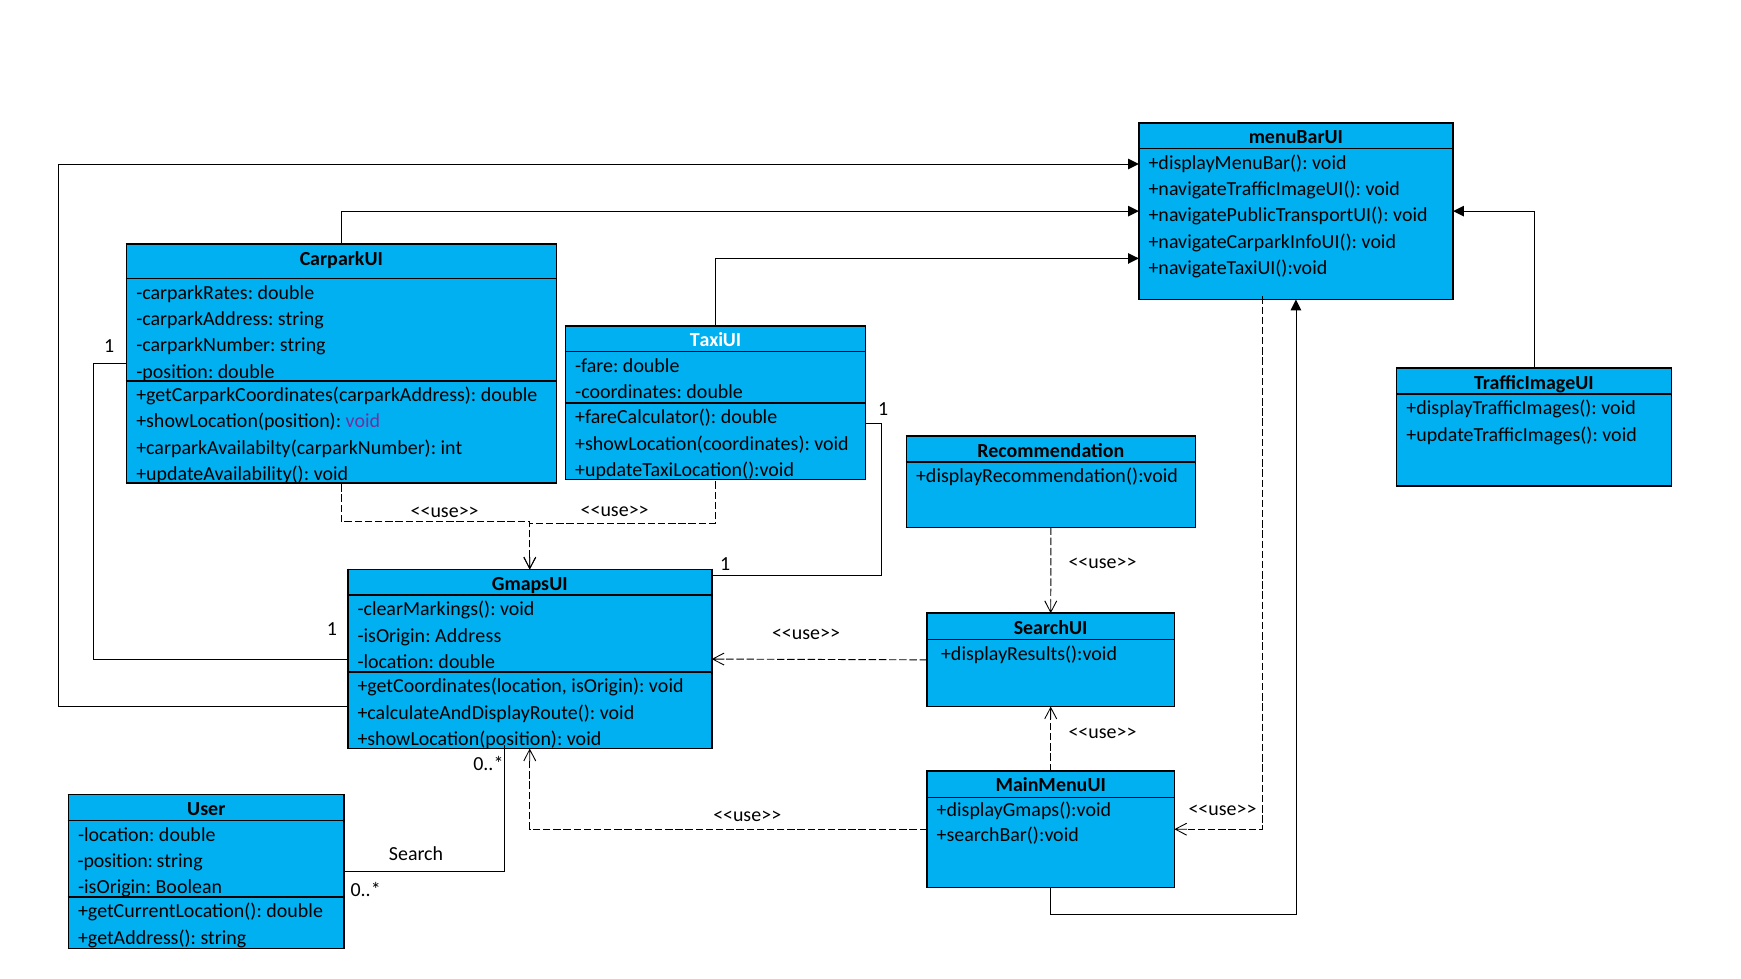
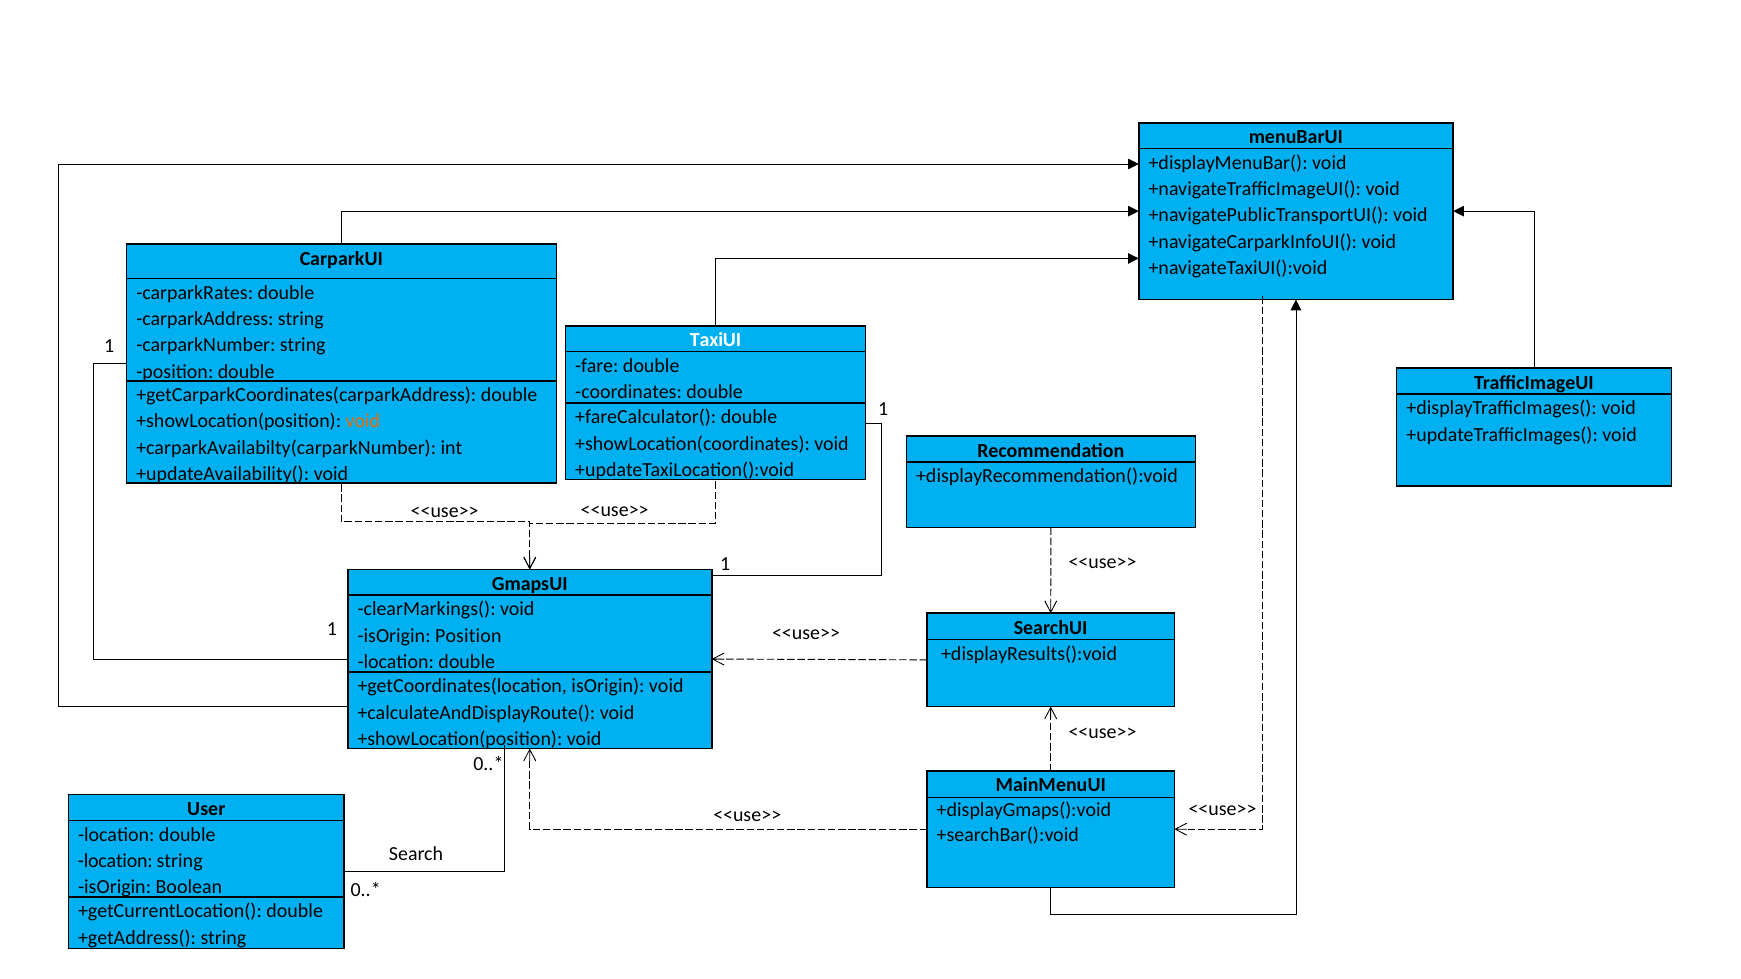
void colour: purple -> orange (363, 421)
isOrigin Address: Address -> Position (468, 636)
position: position -> location (115, 861)
